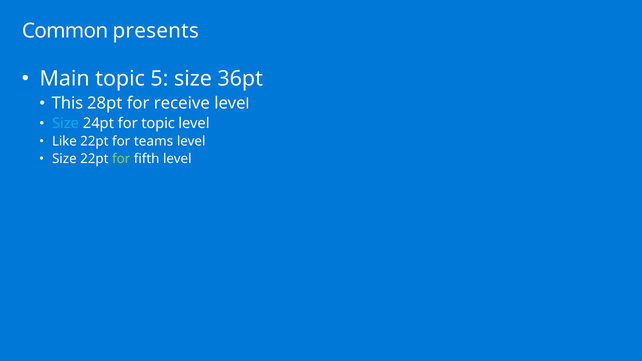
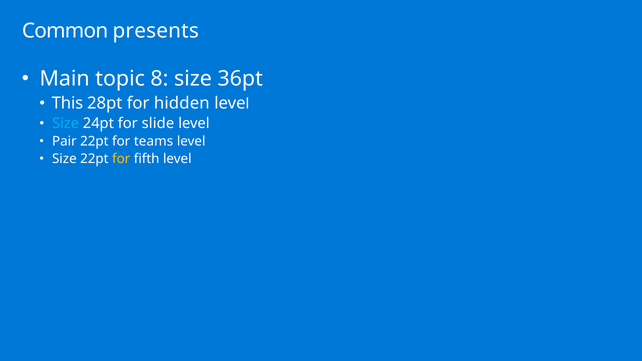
5: 5 -> 8 (159, 79)
receive: receive -> hidden (182, 103)
for topic: topic -> slide (158, 123)
Like: Like -> Pair (64, 142)
for colour: light green -> yellow (121, 159)
